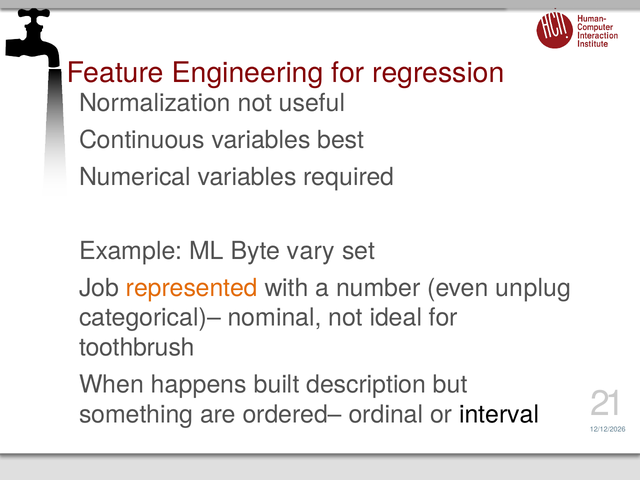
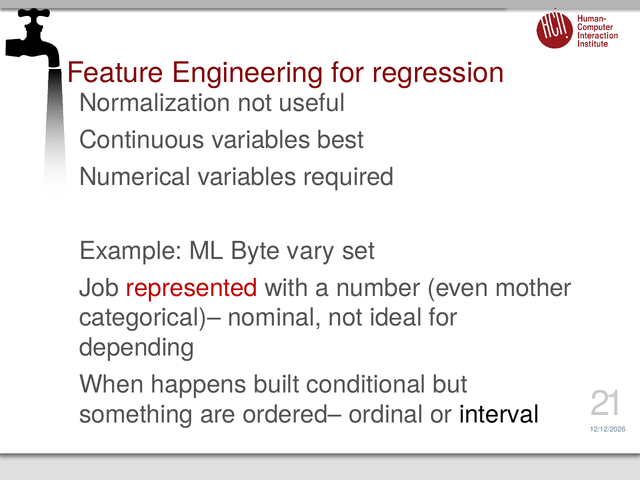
represented colour: orange -> red (192, 288)
unplug: unplug -> mother (534, 288)
toothbrush: toothbrush -> depending (137, 348)
description: description -> conditional (366, 385)
